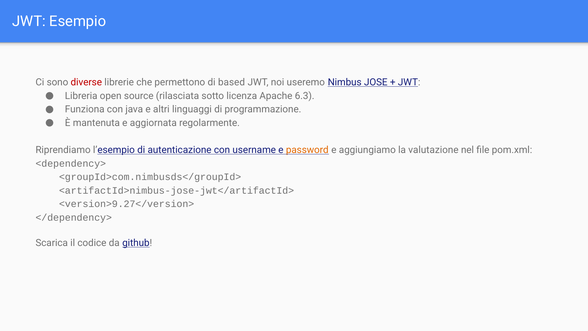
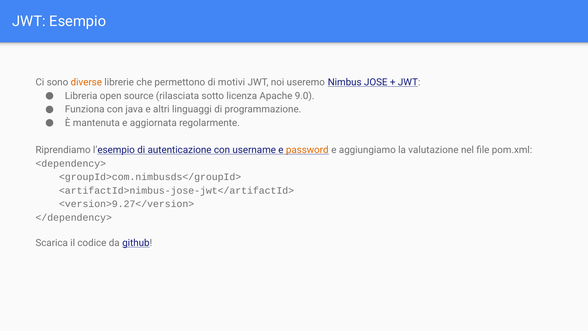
diverse colour: red -> orange (86, 82)
based: based -> motivi (231, 82)
6.3: 6.3 -> 9.0 (305, 96)
